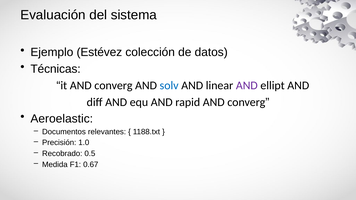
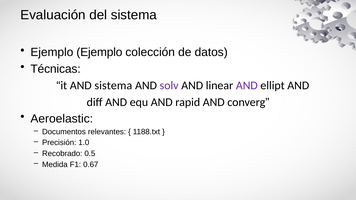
Ejemplo Estévez: Estévez -> Ejemplo (99, 52)
it AND converg: converg -> sistema (113, 86)
solv colour: blue -> purple (169, 86)
